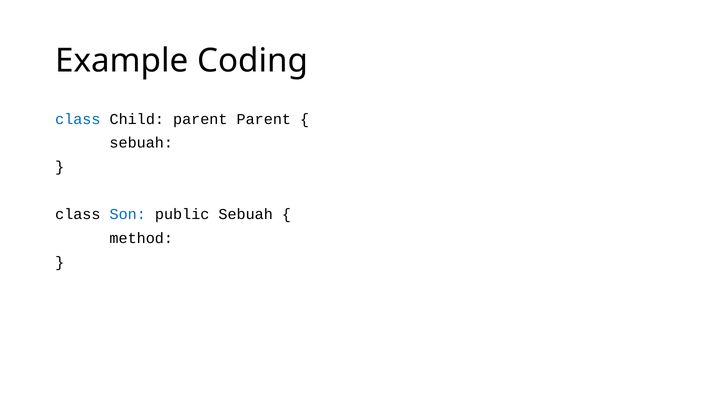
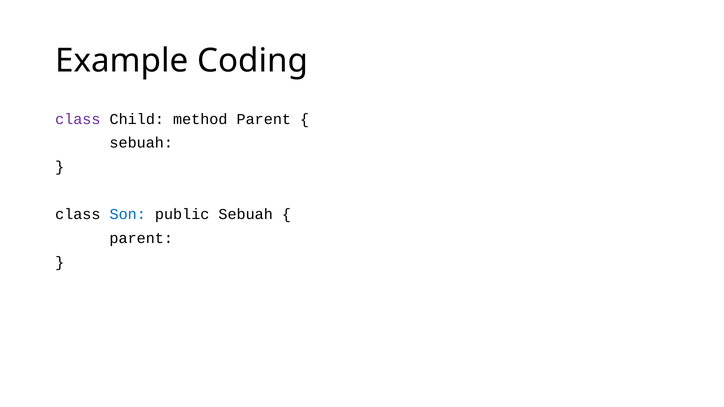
class colour: blue -> purple (78, 119)
Child parent: parent -> method (200, 119)
method: method -> parent (141, 238)
